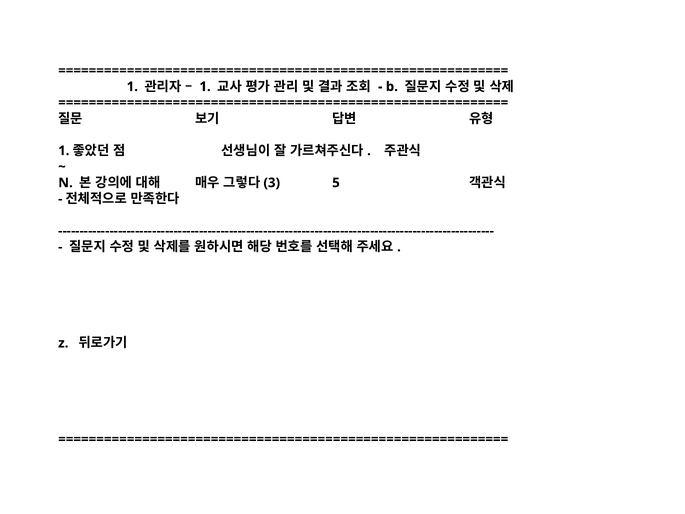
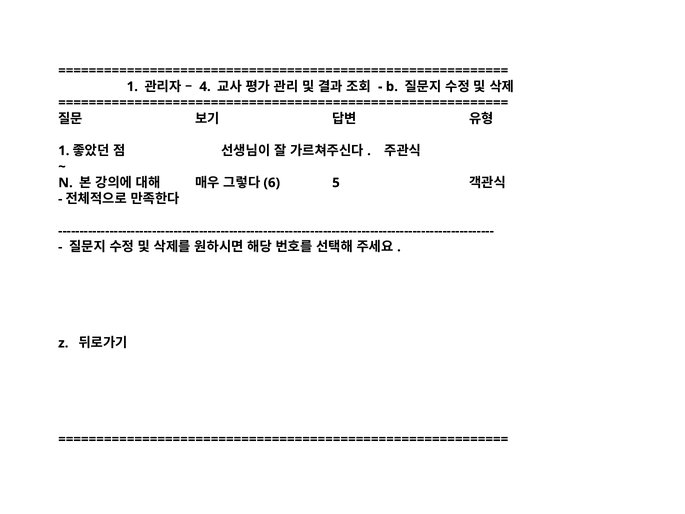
1: 1 -> 4 (205, 87)
3: 3 -> 6 (272, 183)
